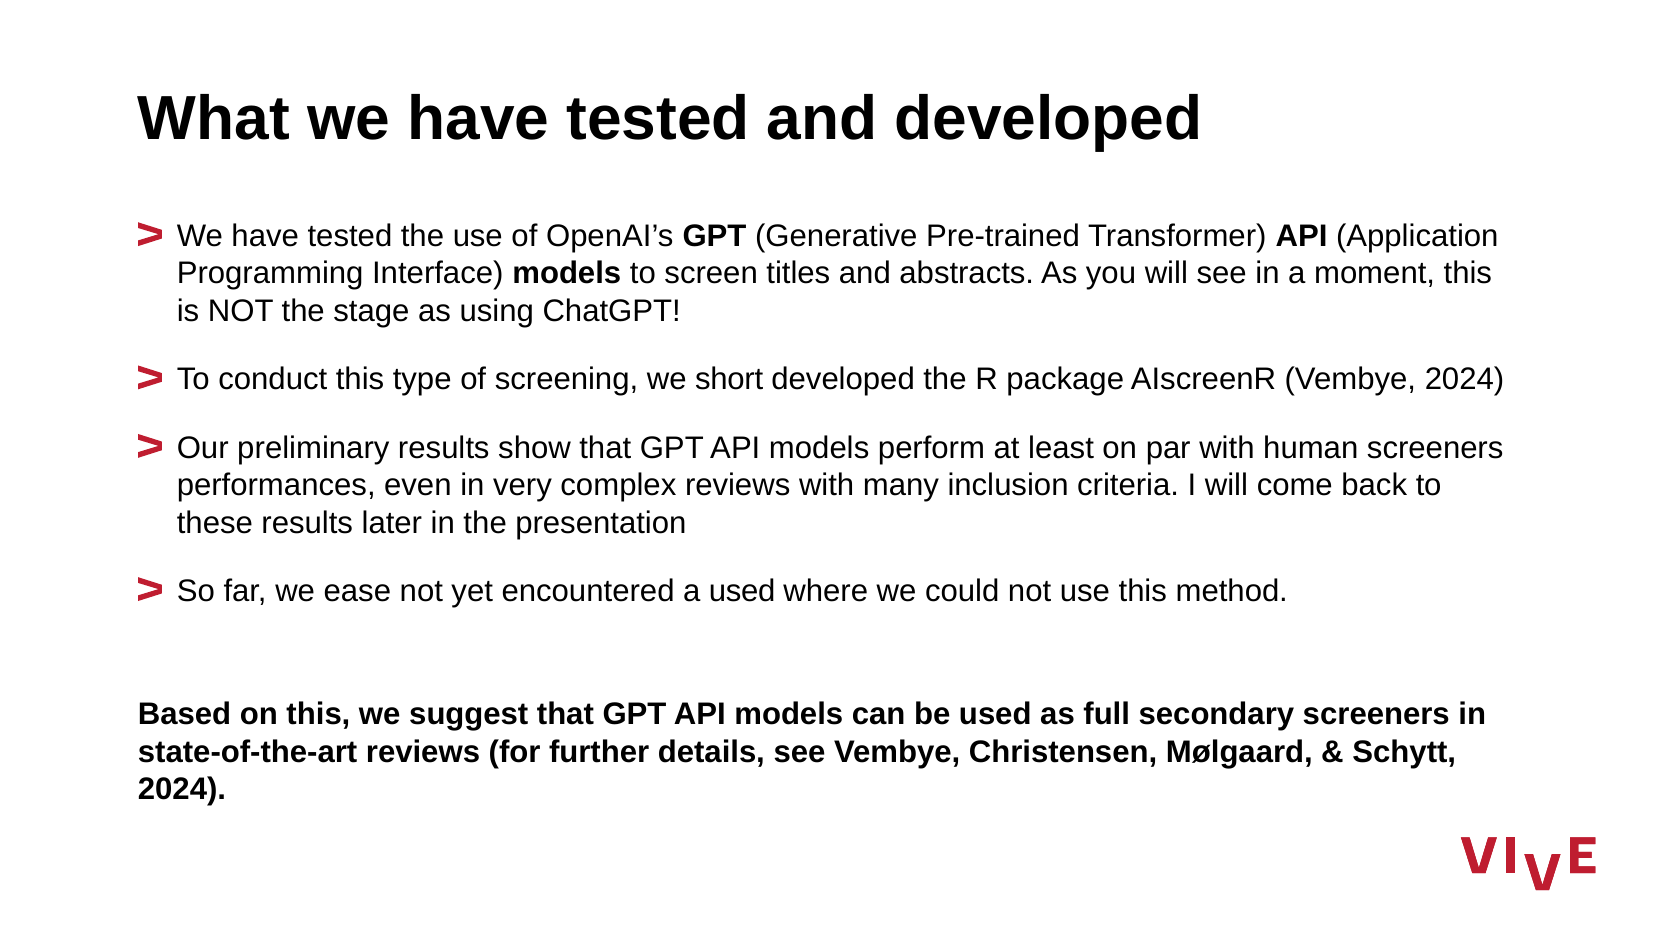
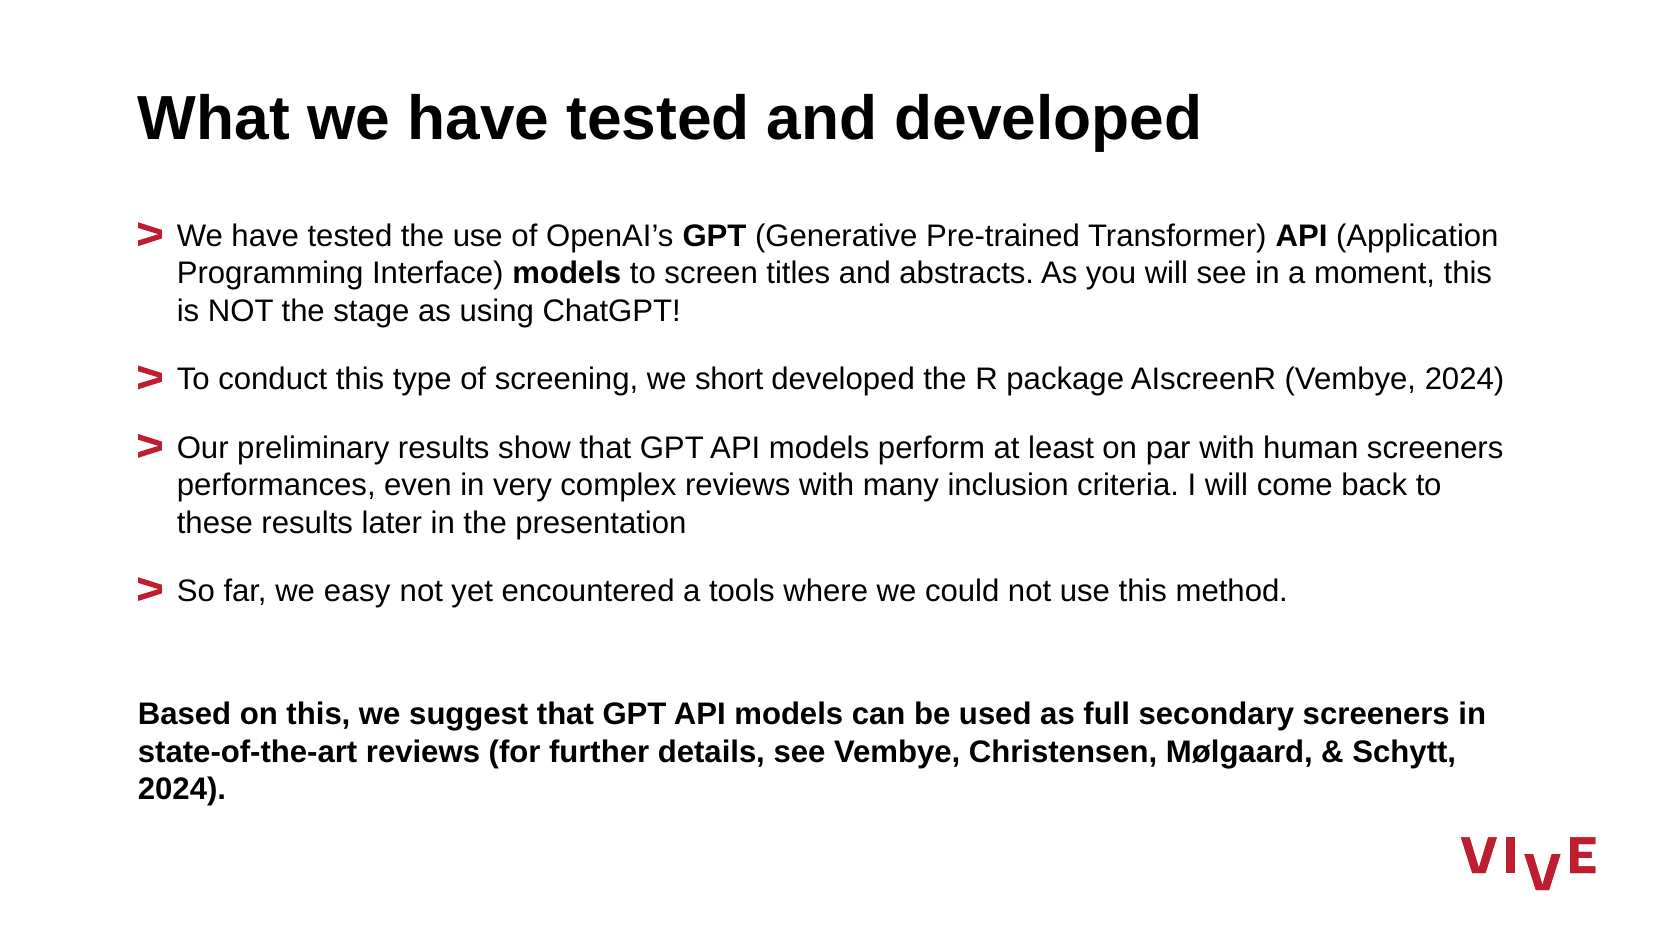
ease: ease -> easy (357, 591)
a used: used -> tools (742, 591)
